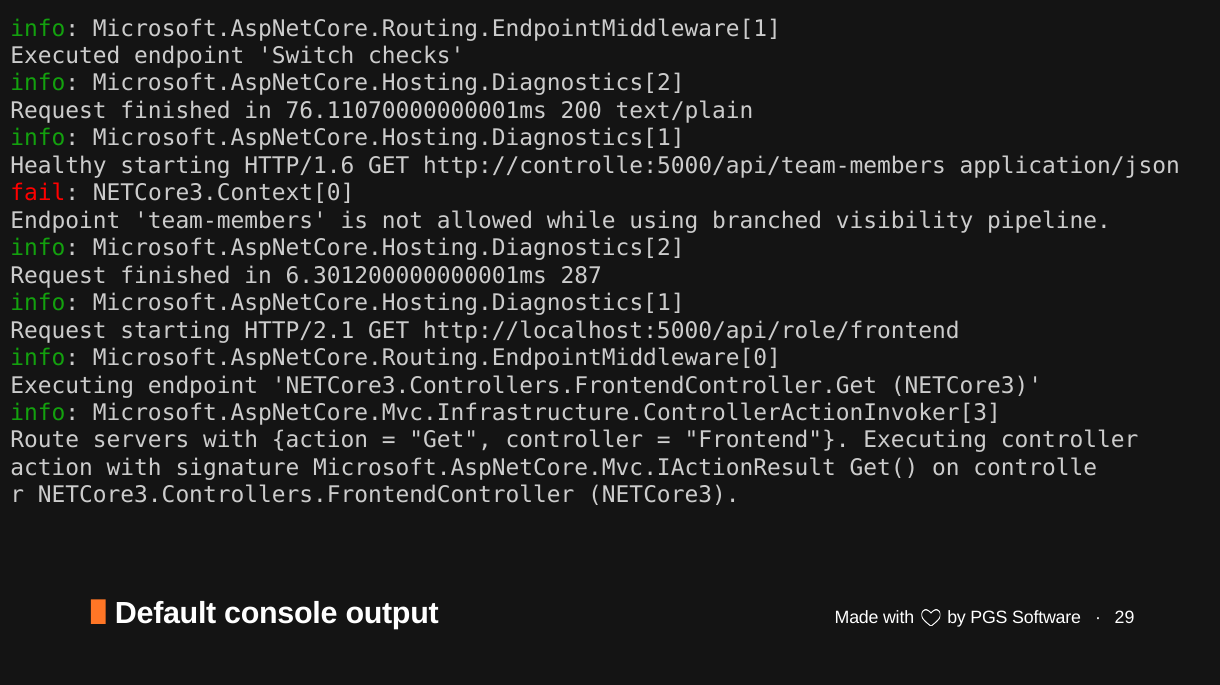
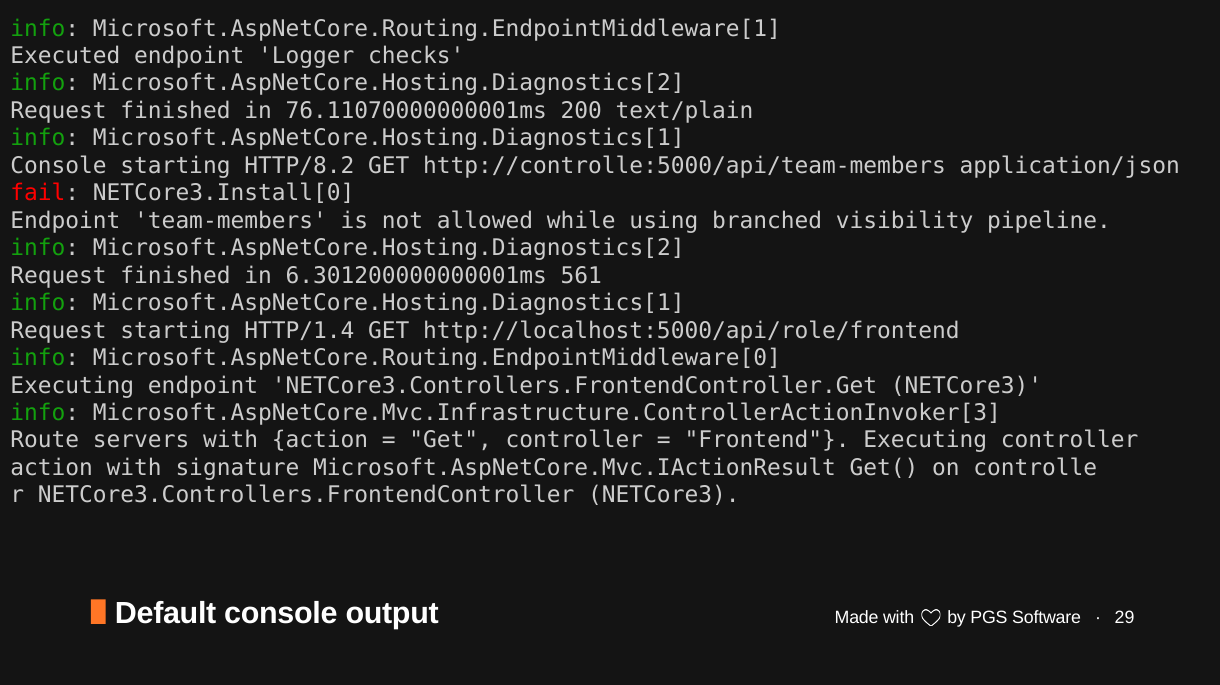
Switch: Switch -> Logger (306, 56)
Healthy: Healthy -> Console (59, 166)
HTTP/1.6: HTTP/1.6 -> HTTP/8.2 (299, 166)
NETCore3.Context[0: NETCore3.Context[0 -> NETCore3.Install[0 (224, 193)
287: 287 -> 561 (581, 276)
HTTP/2.1: HTTP/2.1 -> HTTP/1.4 (299, 330)
